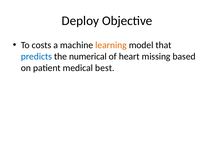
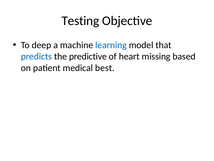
Deploy: Deploy -> Testing (80, 21)
costs: costs -> deep (42, 45)
learning colour: orange -> blue (111, 45)
numerical: numerical -> predictive (88, 56)
